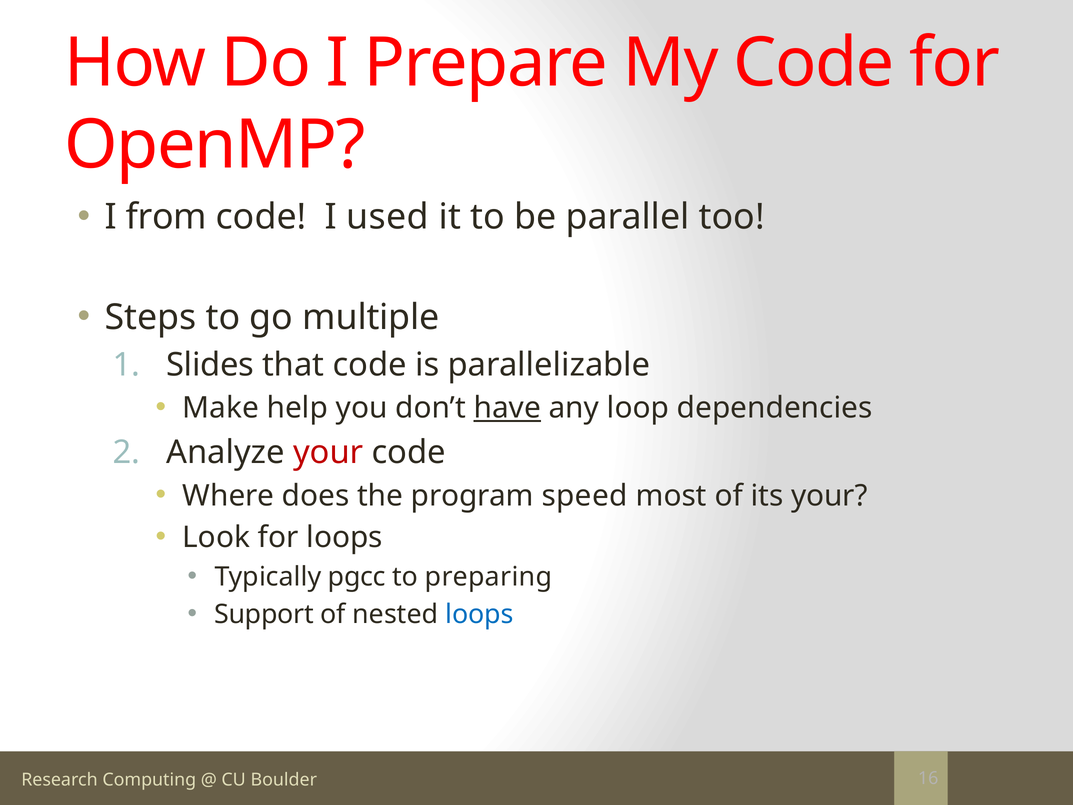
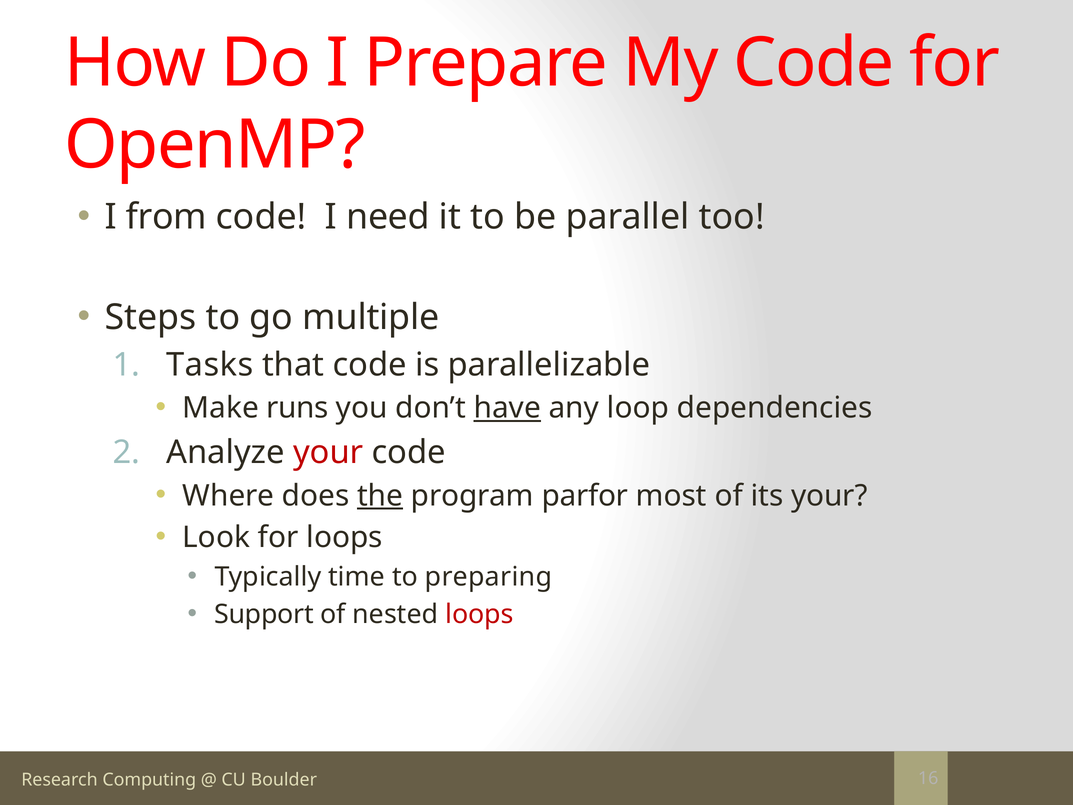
used: used -> need (388, 217)
Slides: Slides -> Tasks (210, 365)
help: help -> runs (297, 408)
the underline: none -> present (380, 496)
speed: speed -> parfor (585, 496)
pgcc: pgcc -> time (357, 577)
loops colour: blue -> red (479, 614)
